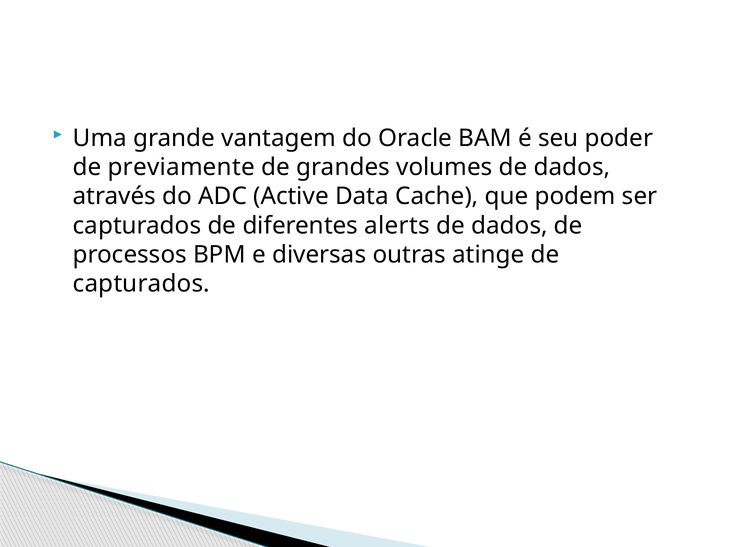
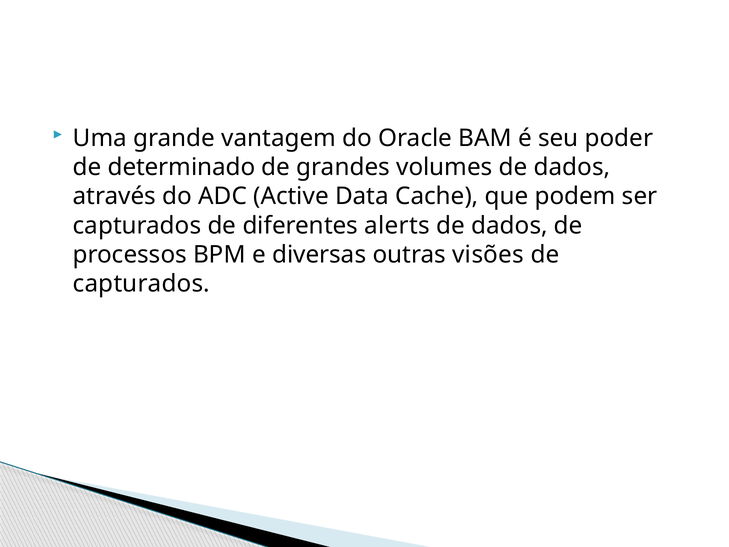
previamente: previamente -> determinado (181, 167)
atinge: atinge -> visões (488, 255)
